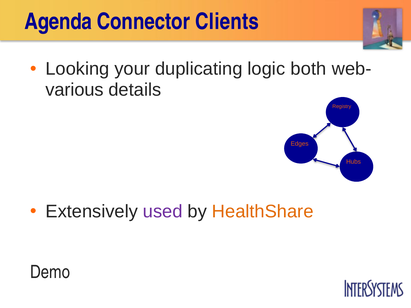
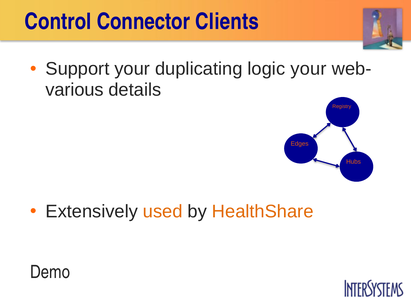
Agenda: Agenda -> Control (58, 22)
Looking: Looking -> Support (77, 69)
logic both: both -> your (308, 69)
used colour: purple -> orange (163, 211)
